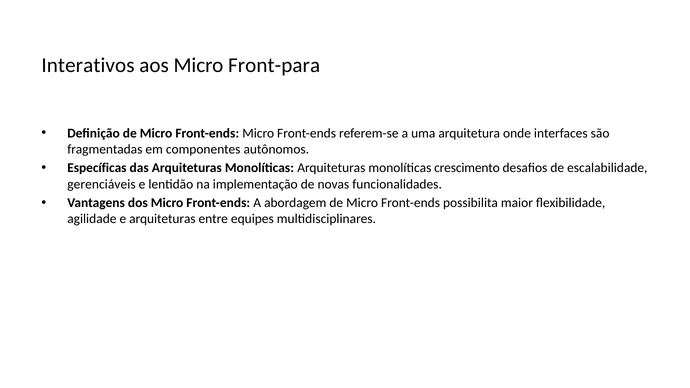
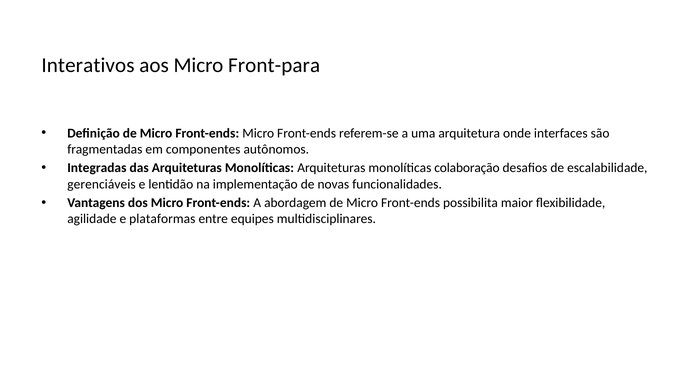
Específicas: Específicas -> Integradas (97, 168)
crescimento: crescimento -> colaboração (467, 168)
e arquiteturas: arquiteturas -> plataformas (162, 219)
